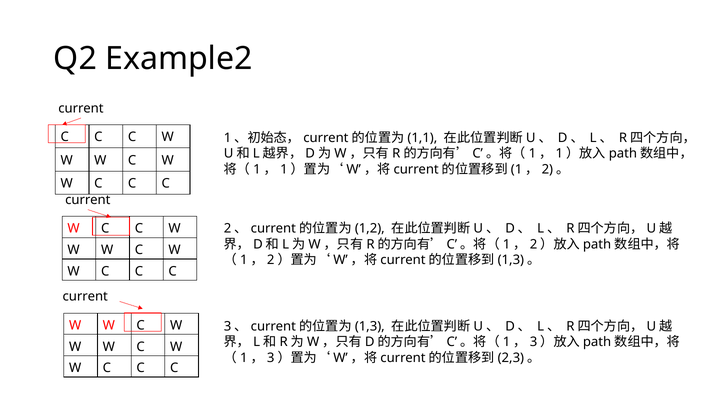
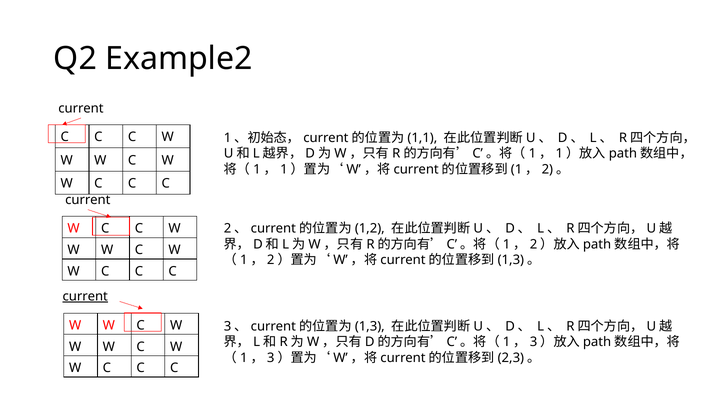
current underline: none -> present (85, 297)
